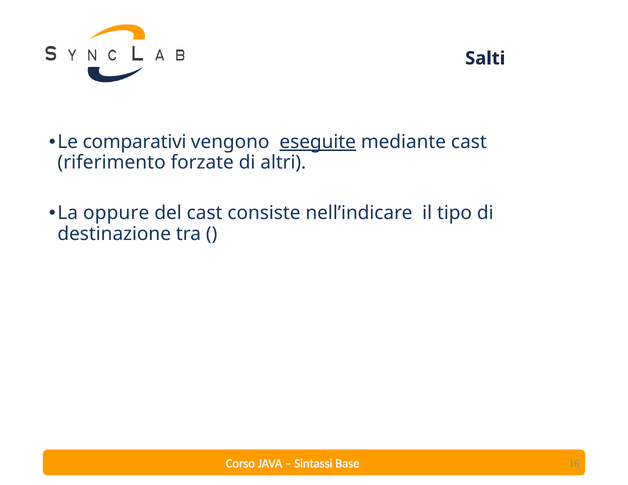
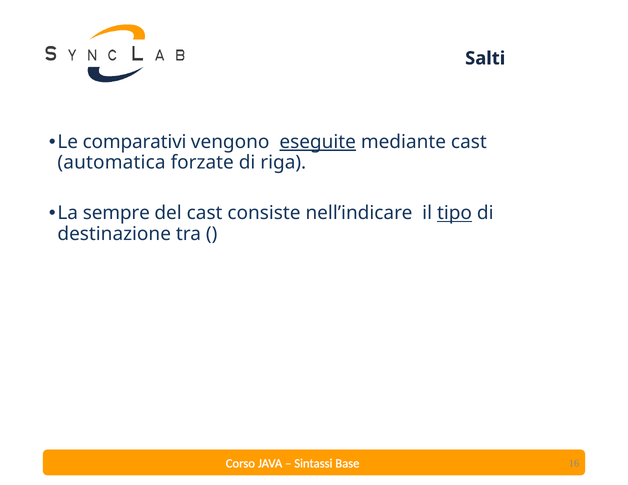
riferimento: riferimento -> automatica (112, 163)
altri: altri -> riga (283, 163)
oppure: oppure -> sempre (116, 213)
tipo underline: none -> present (455, 213)
